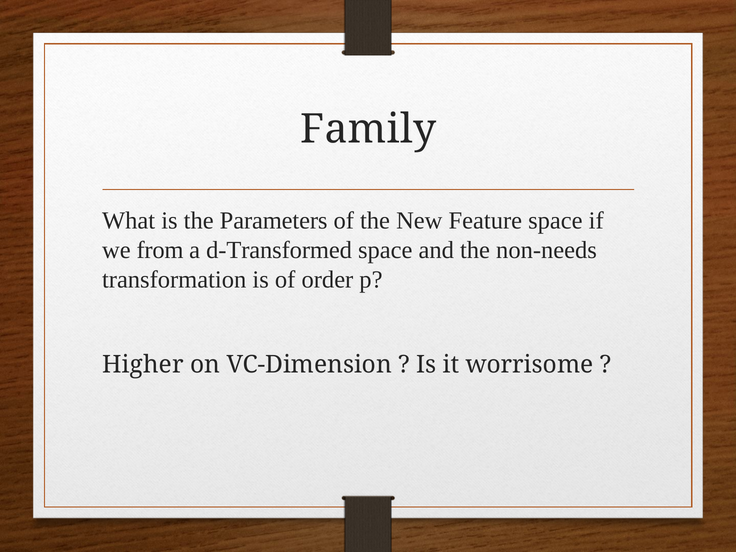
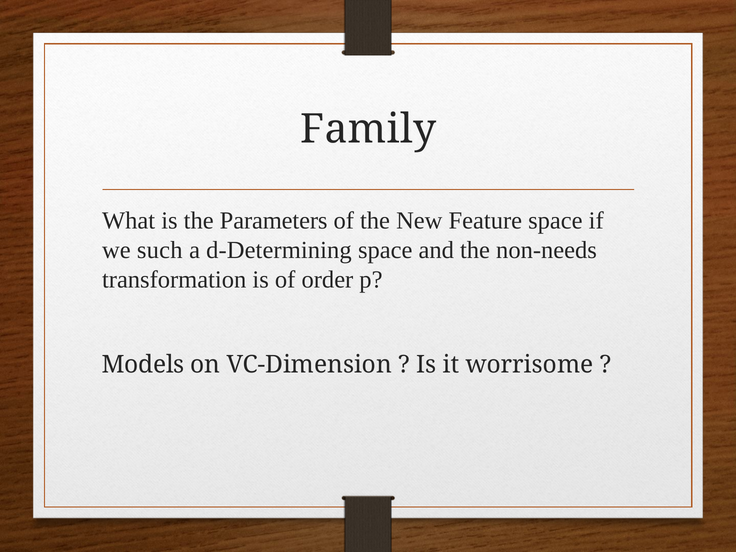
from: from -> such (160, 250)
d-Transformed: d-Transformed -> d-Determining (279, 250)
Higher: Higher -> Models (143, 364)
